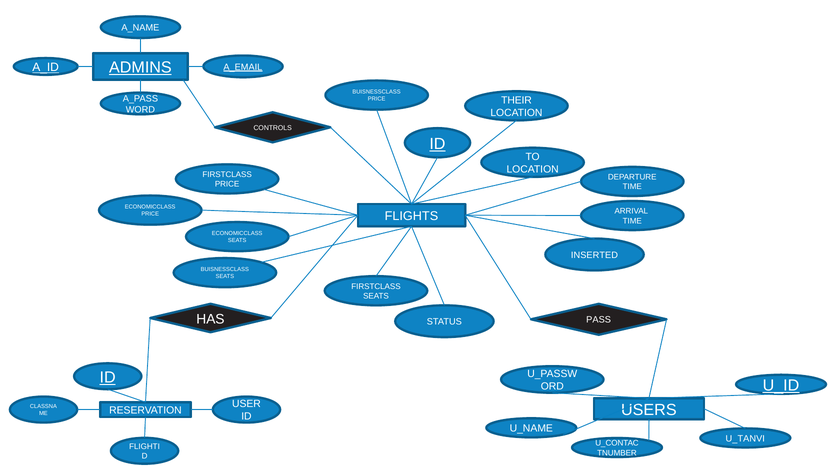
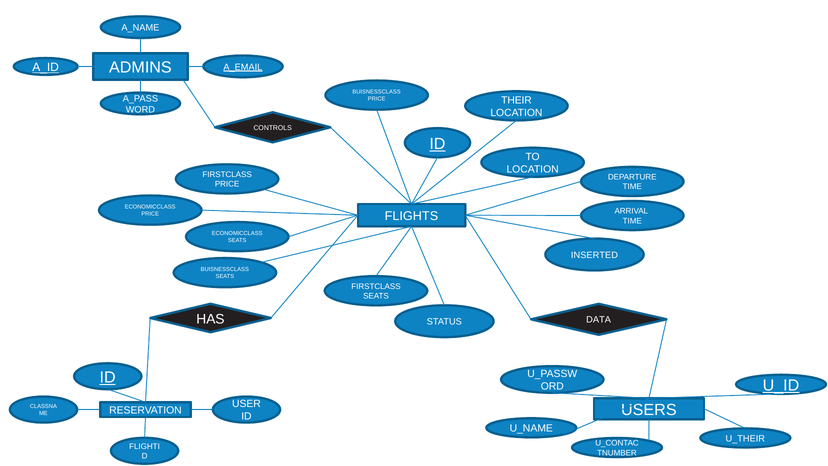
ADMINS underline: present -> none (140, 68)
PASS: PASS -> DATA (599, 320)
U_TANVI: U_TANVI -> U_THEIR (745, 438)
